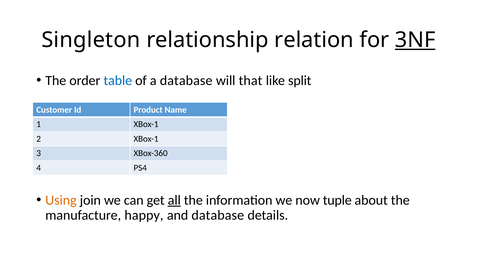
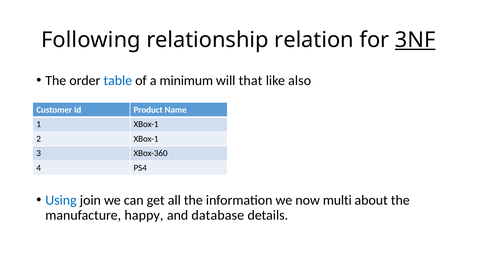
Singleton: Singleton -> Following (91, 40)
a database: database -> minimum (186, 81)
split: split -> also (300, 81)
Using colour: orange -> blue (61, 200)
all underline: present -> none (174, 200)
tuple: tuple -> multi (337, 200)
